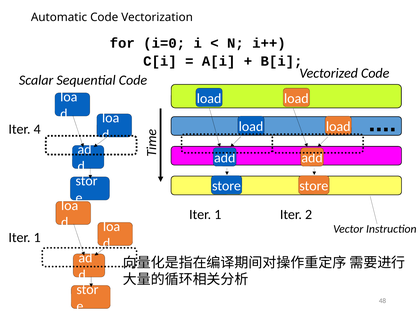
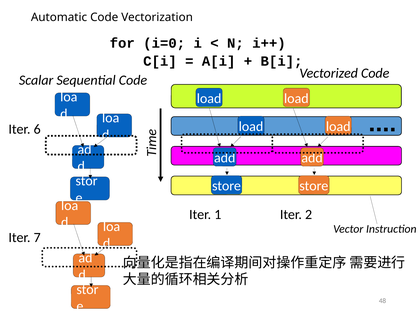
4: 4 -> 6 (37, 129)
1: 1 -> 7 (37, 237)
